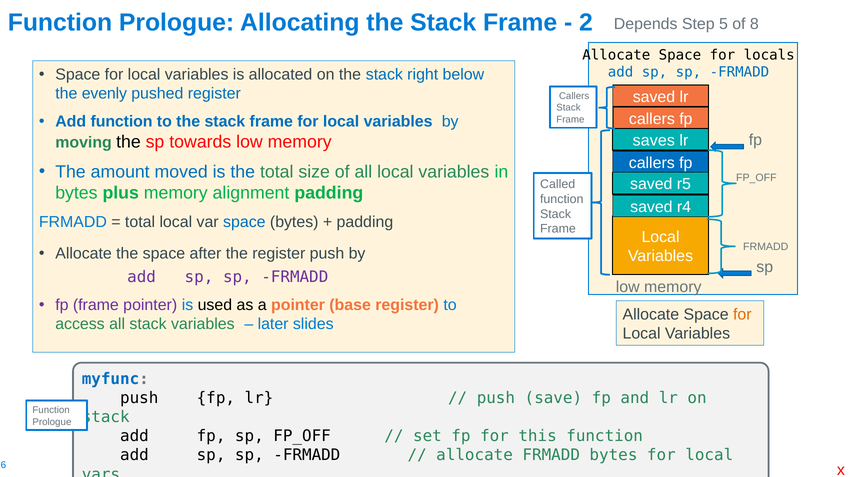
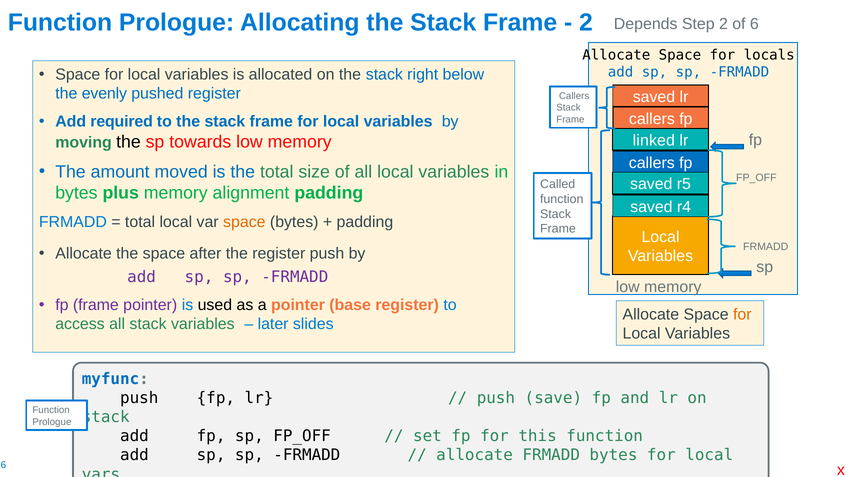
Step 5: 5 -> 2 (723, 24)
8: 8 -> 6 (754, 24)
Add function: function -> required (122, 122)
saves: saves -> linked (654, 140)
space colour: blue -> orange (244, 222)
